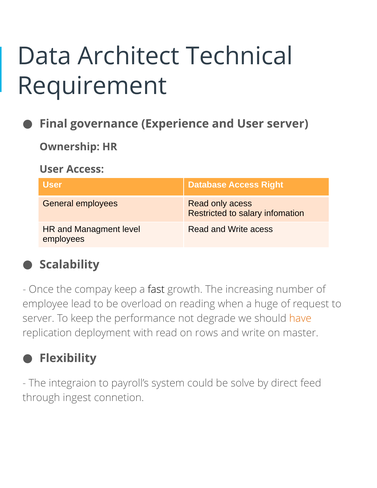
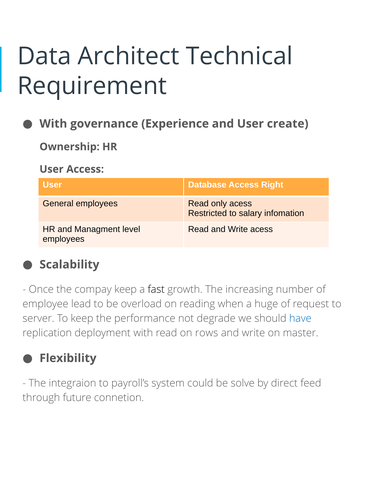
Final: Final -> With (53, 124)
User server: server -> create (288, 124)
have colour: orange -> blue (300, 318)
ingest: ingest -> future (77, 397)
